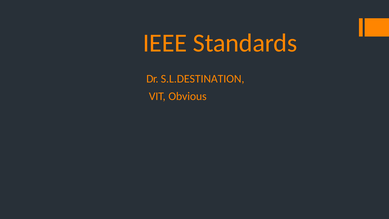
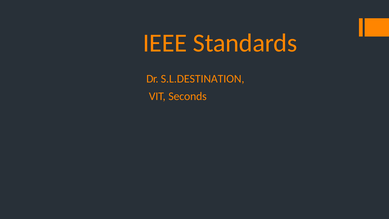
Obvious: Obvious -> Seconds (188, 96)
